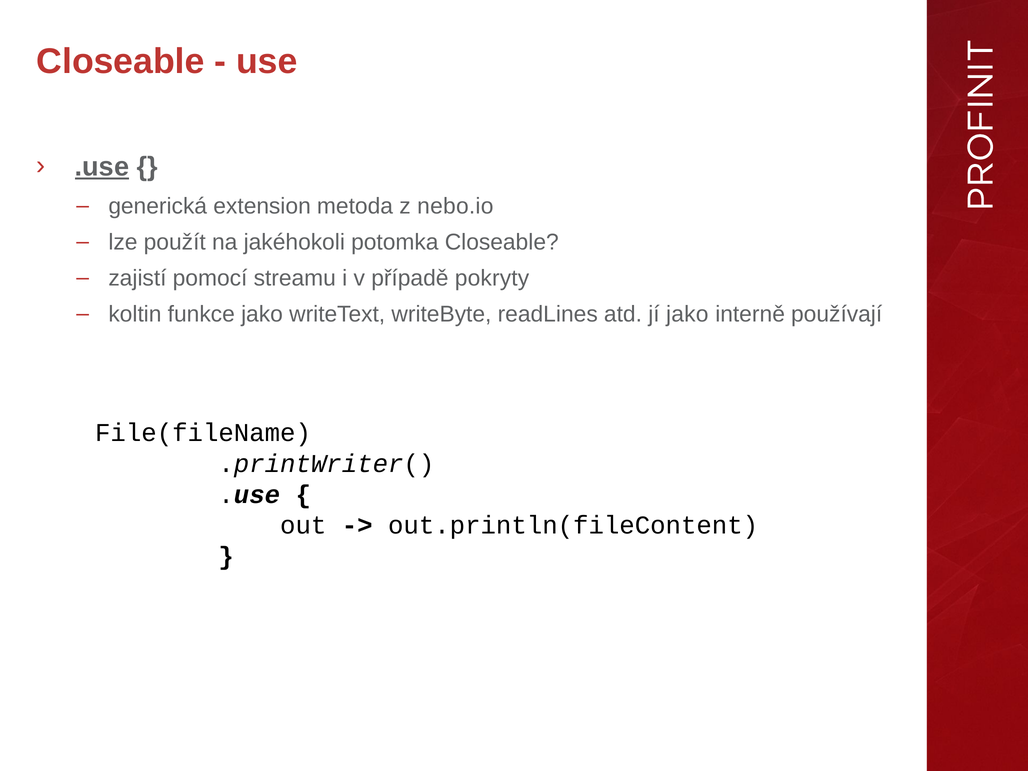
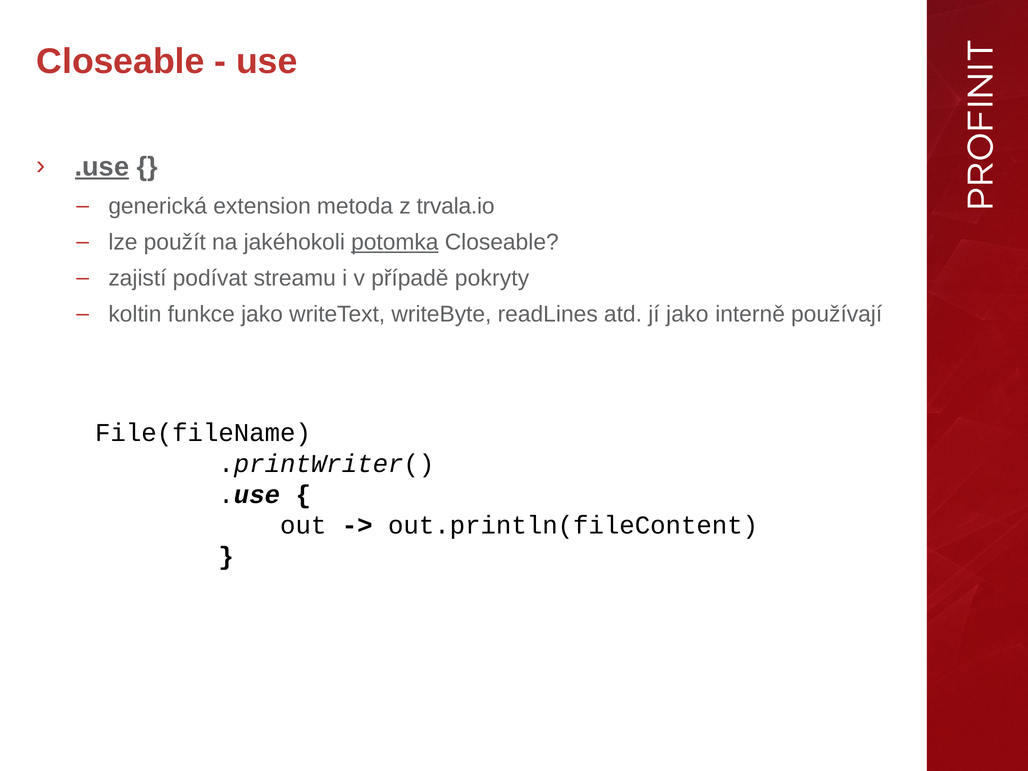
nebo.io: nebo.io -> trvala.io (456, 206)
potomka underline: none -> present (395, 242)
pomocí: pomocí -> podívat (210, 278)
